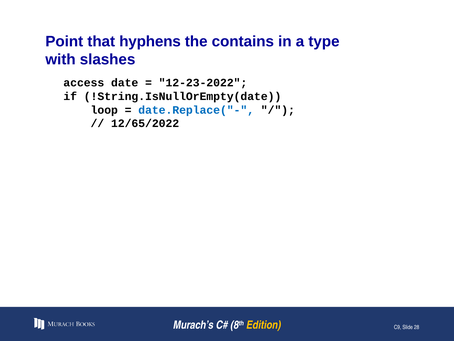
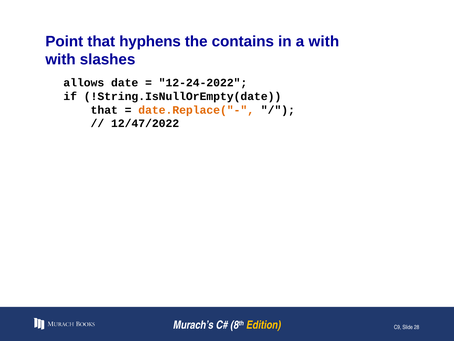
a type: type -> with (324, 41)
access: access -> allows (84, 83)
12-23-2022: 12-23-2022 -> 12-24-2022 (203, 83)
loop: loop -> that (104, 110)
date.Replace("- colour: blue -> orange (196, 110)
12/65/2022: 12/65/2022 -> 12/47/2022 (145, 123)
